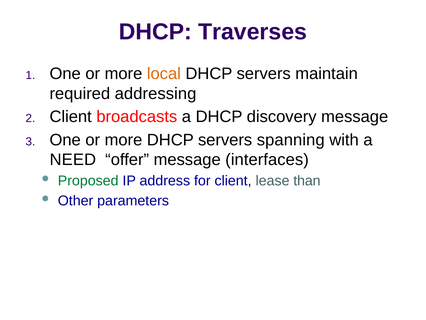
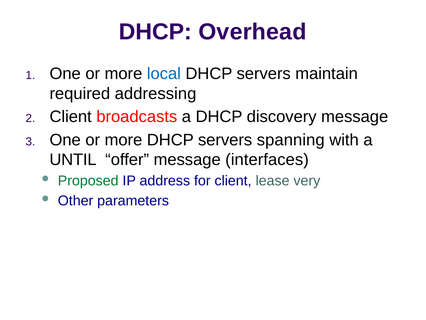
Traverses: Traverses -> Overhead (252, 32)
local colour: orange -> blue (164, 74)
NEED: NEED -> UNTIL (73, 160)
than: than -> very (307, 181)
